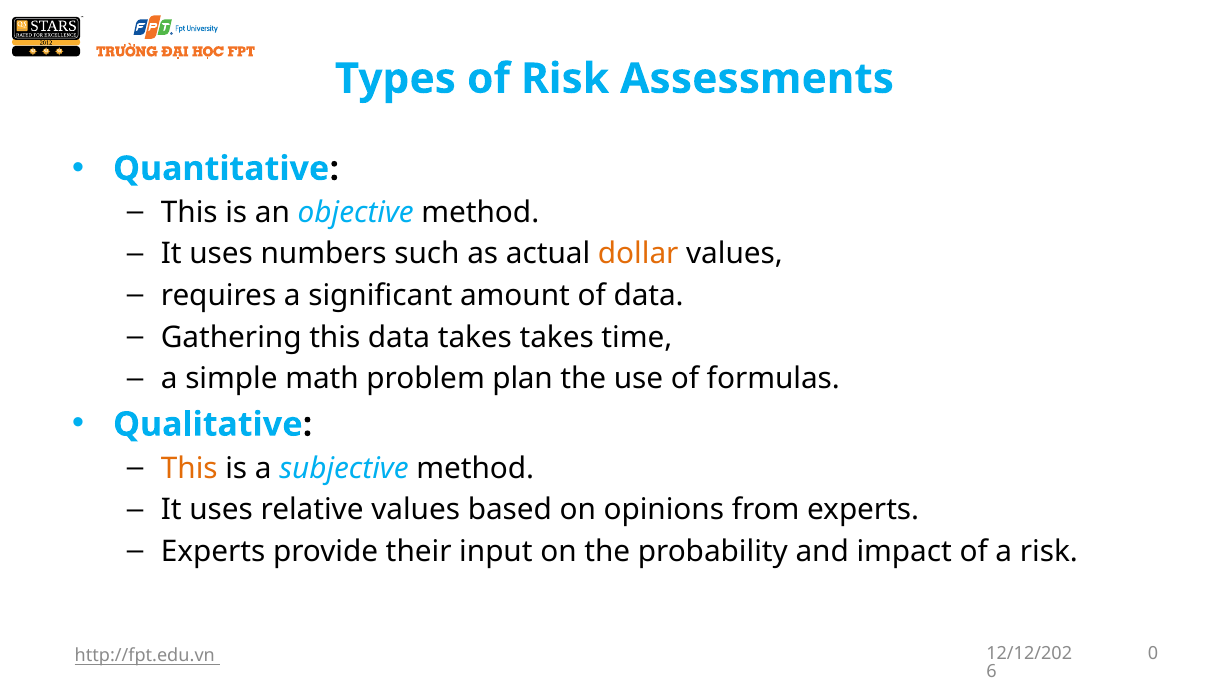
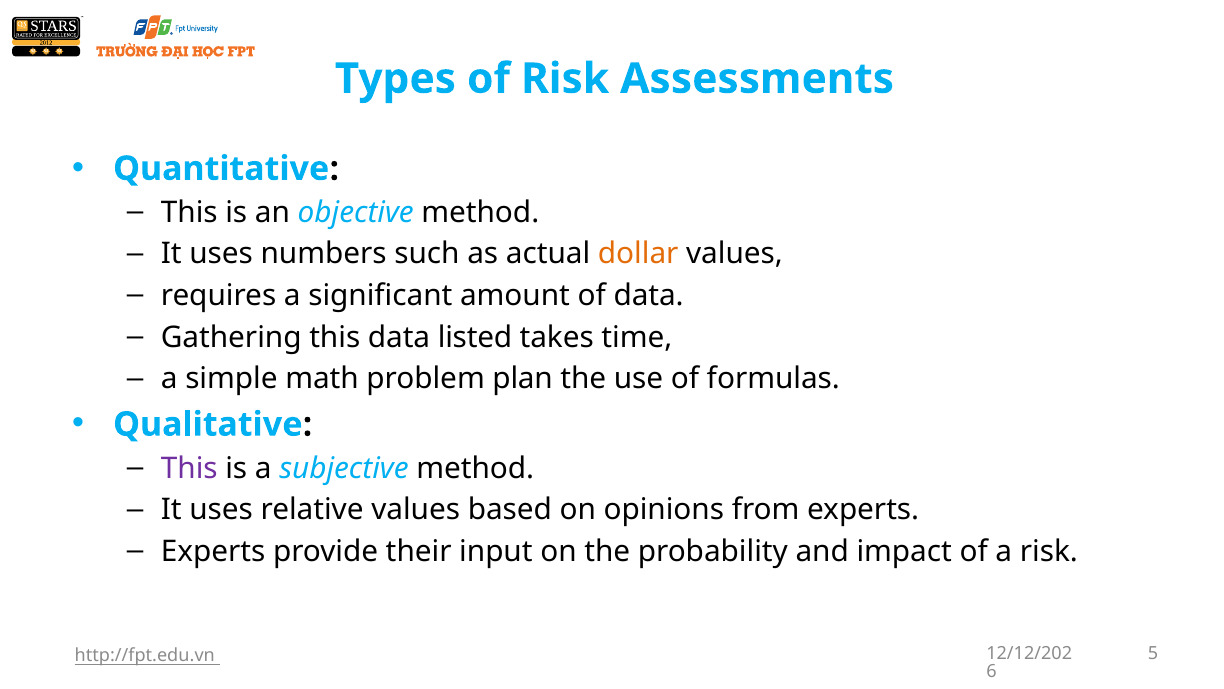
data takes: takes -> listed (475, 337)
This colour: orange -> purple (189, 468)
0: 0 -> 5 (1153, 653)
